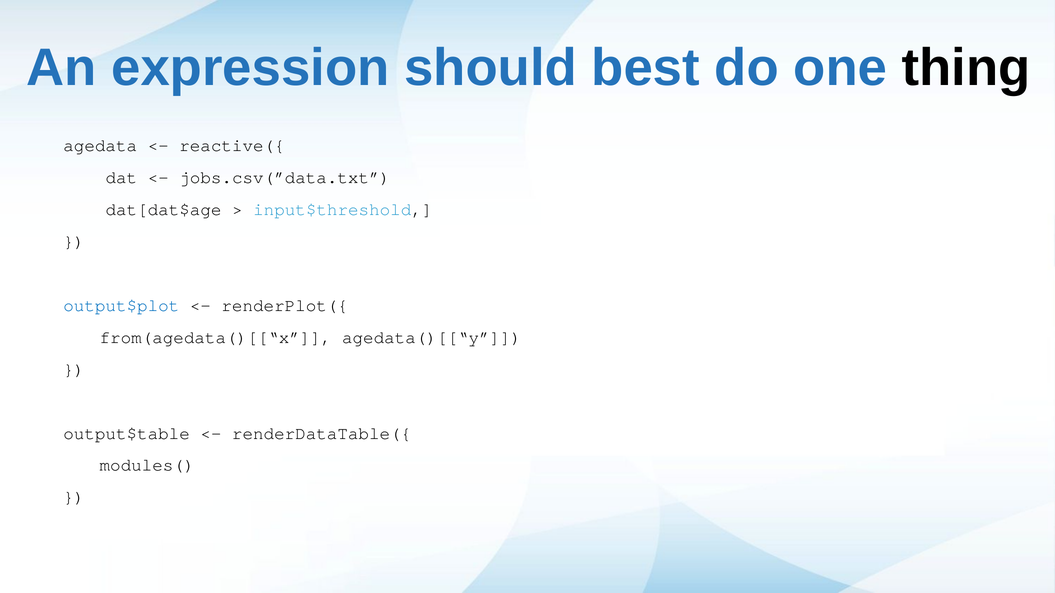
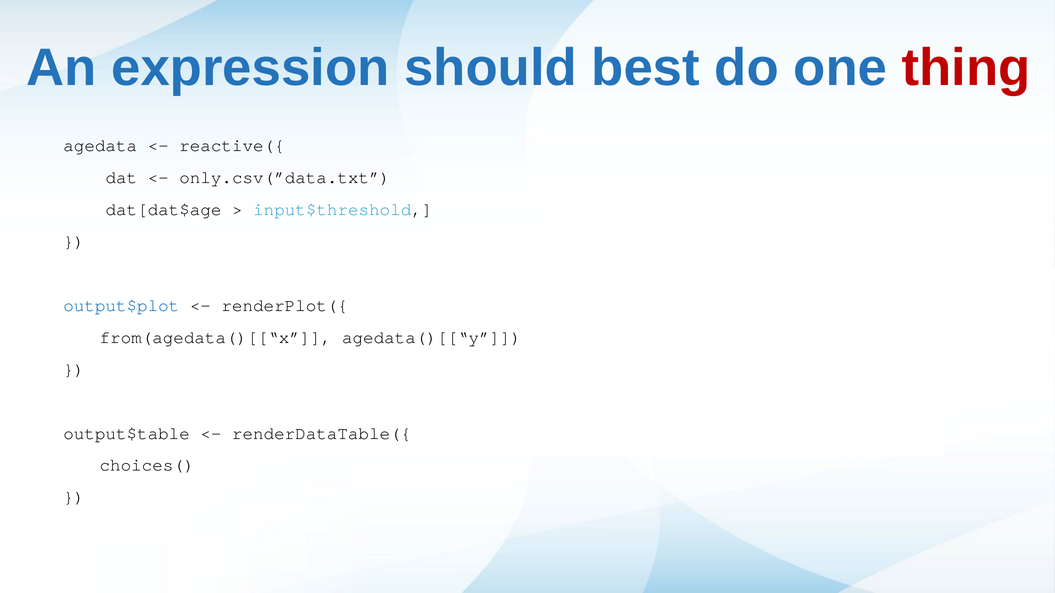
thing colour: black -> red (966, 68)
jobs.csv(”data.txt: jobs.csv(”data.txt -> only.csv(”data.txt (285, 178)
modules(: modules( -> choices( (147, 466)
